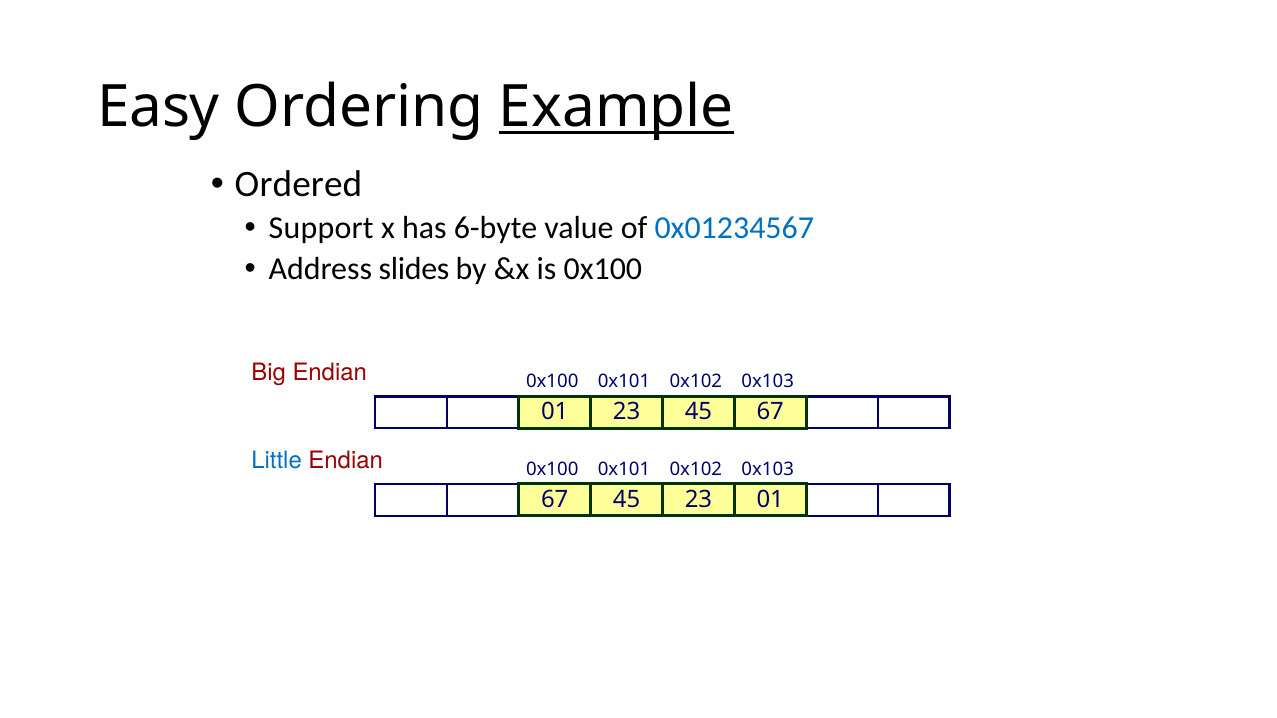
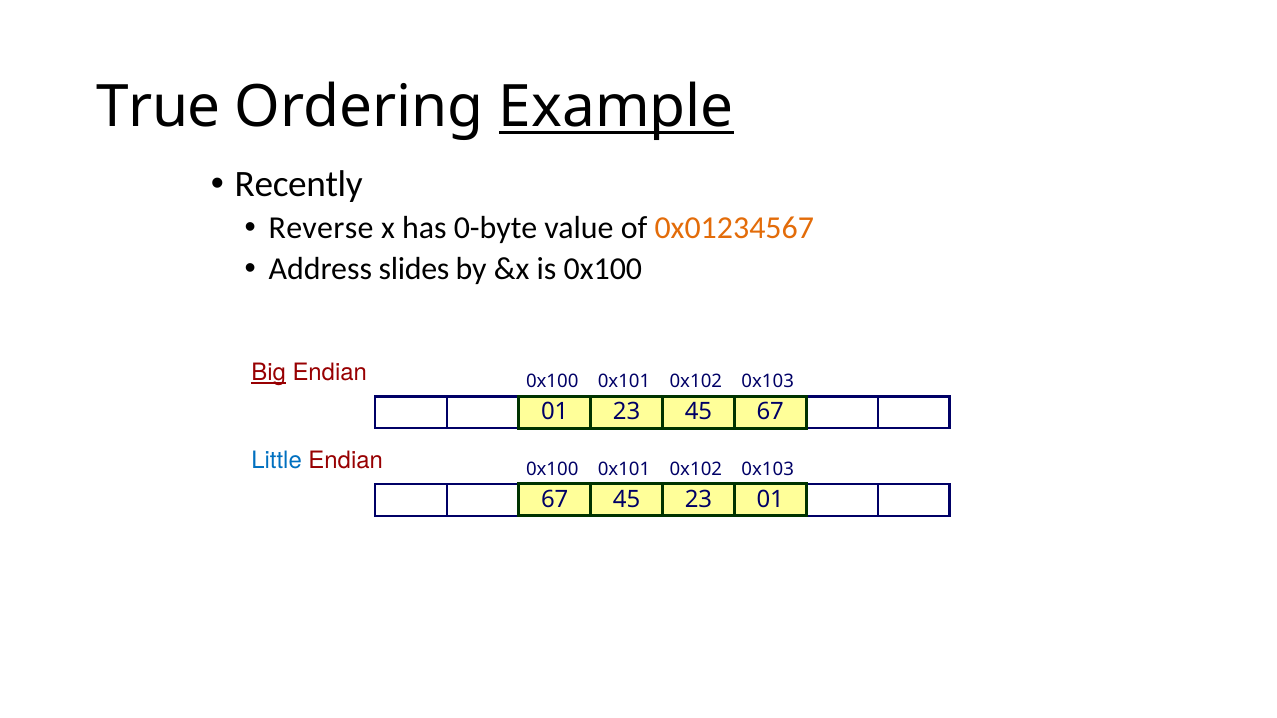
Easy: Easy -> True (159, 107)
Ordered: Ordered -> Recently (299, 184)
Support: Support -> Reverse (321, 228)
6-byte: 6-byte -> 0-byte (496, 228)
0x01234567 colour: blue -> orange (734, 228)
Big underline: none -> present (269, 373)
